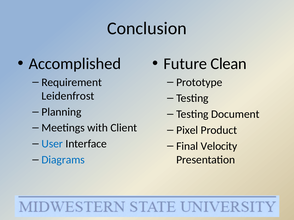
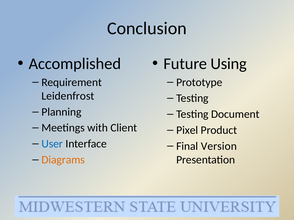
Clean: Clean -> Using (229, 64)
Velocity: Velocity -> Version (219, 146)
Diagrams colour: blue -> orange (63, 160)
